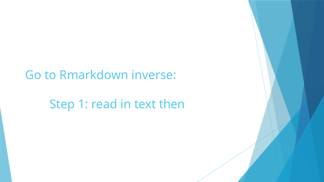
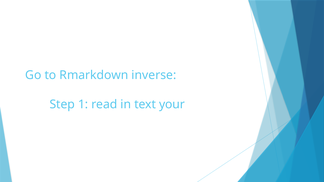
then: then -> your (172, 104)
